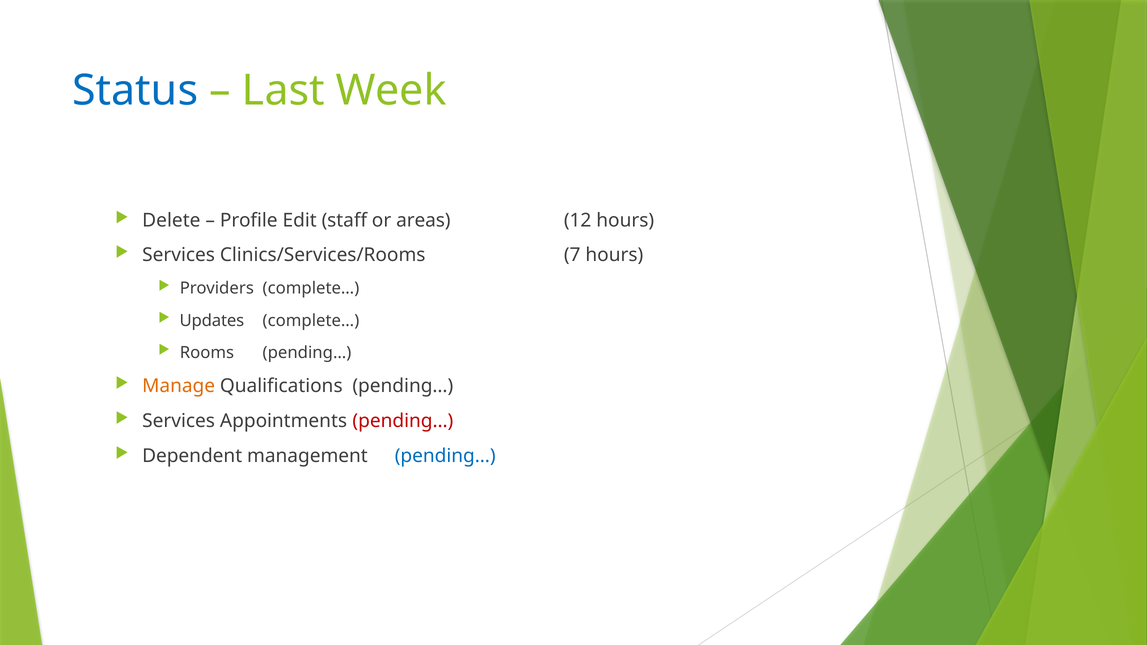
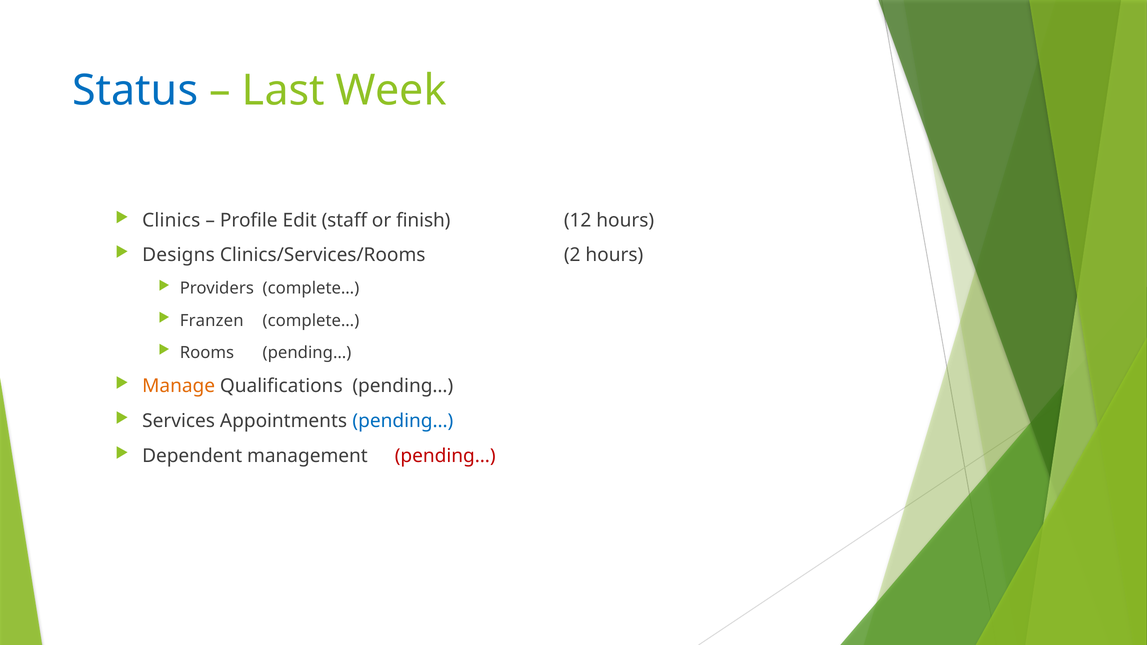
Delete: Delete -> Clinics (171, 220)
areas: areas -> finish (423, 220)
Services: Services -> Designs (179, 255)
7: 7 -> 2 (572, 255)
Updates: Updates -> Franzen (212, 321)
pending… colour: red -> blue (403, 421)
pending… colour: blue -> red (445, 456)
